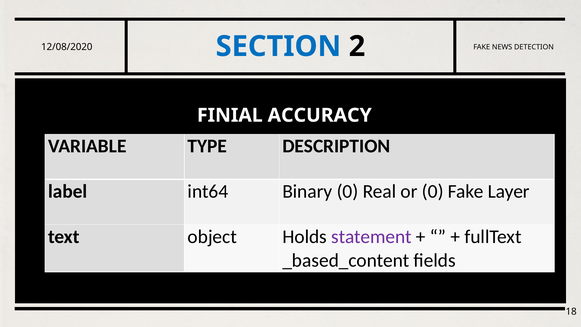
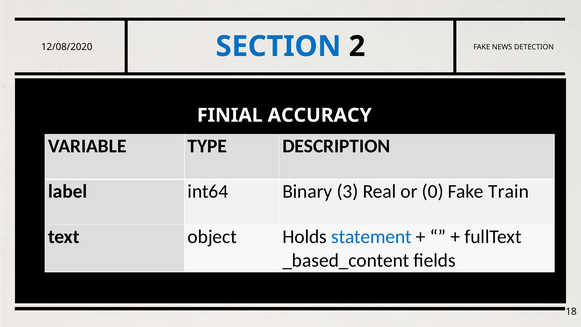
Binary 0: 0 -> 3 (348, 191)
Layer: Layer -> Train (509, 191)
statement colour: purple -> blue (371, 236)
